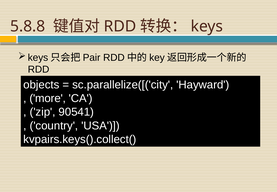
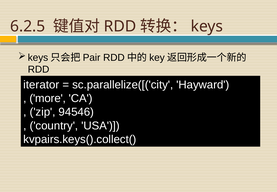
5.8.8: 5.8.8 -> 6.2.5 (28, 26)
objects: objects -> iterator (41, 85)
90541: 90541 -> 94546 (76, 112)
